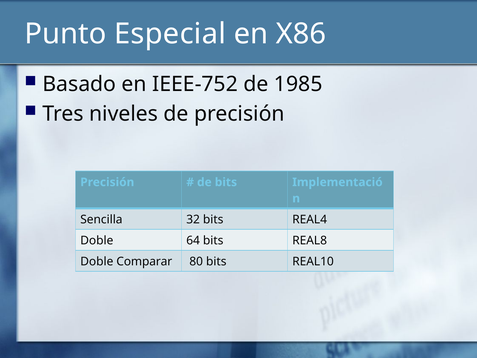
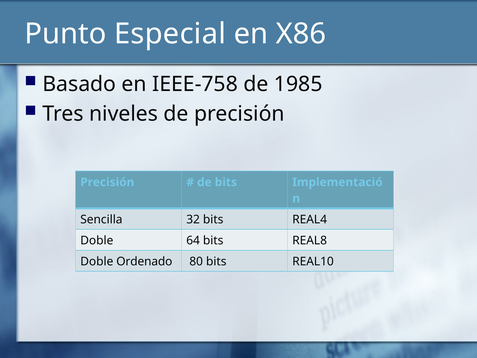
IEEE-752: IEEE-752 -> IEEE-758 (195, 84)
Comparar: Comparar -> Ordenado (144, 261)
